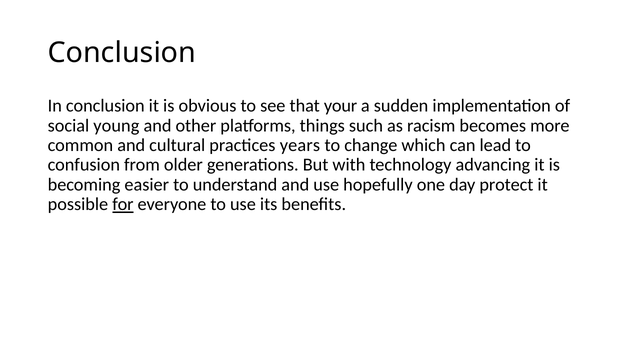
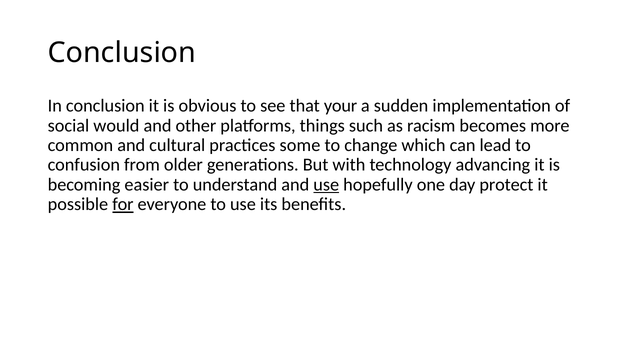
young: young -> would (116, 126)
years: years -> some (300, 145)
use underline: none -> present (326, 185)
